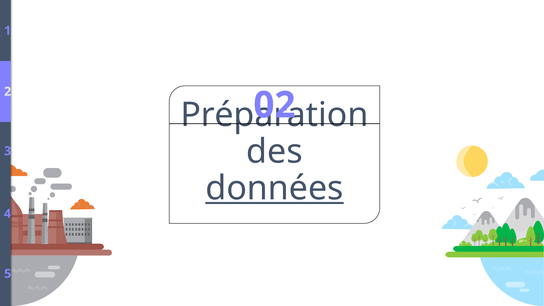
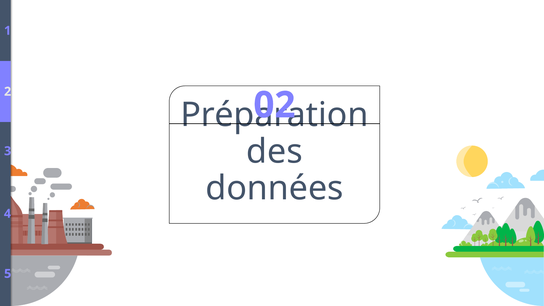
données underline: present -> none (274, 188)
